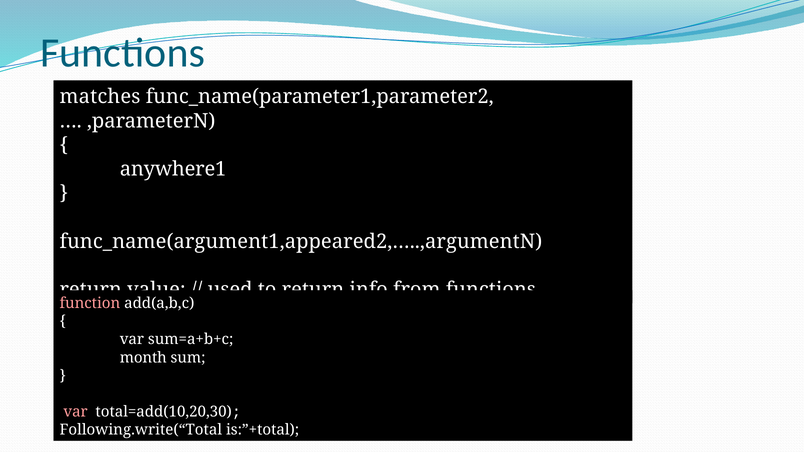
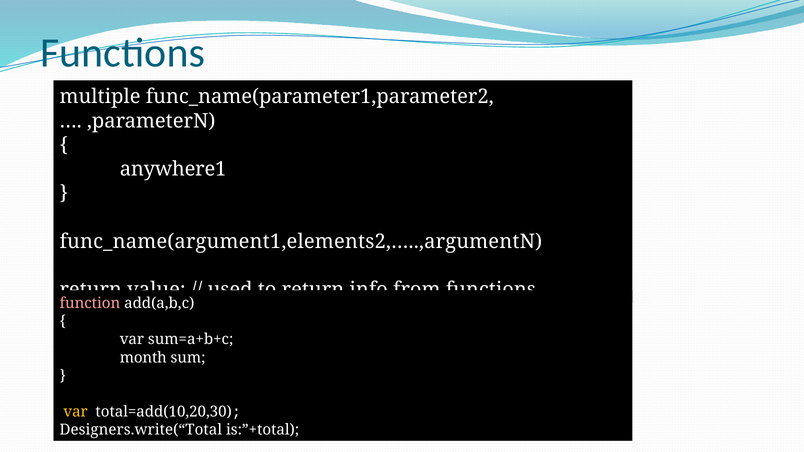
matches: matches -> multiple (100, 97)
func_name(argument1,appeared2,…..,argumentN: func_name(argument1,appeared2,…..,argumentN -> func_name(argument1,elements2,…..,argumentN (301, 242)
var colour: pink -> yellow (76, 412)
Following.write(“Total: Following.write(“Total -> Designers.write(“Total (141, 430)
